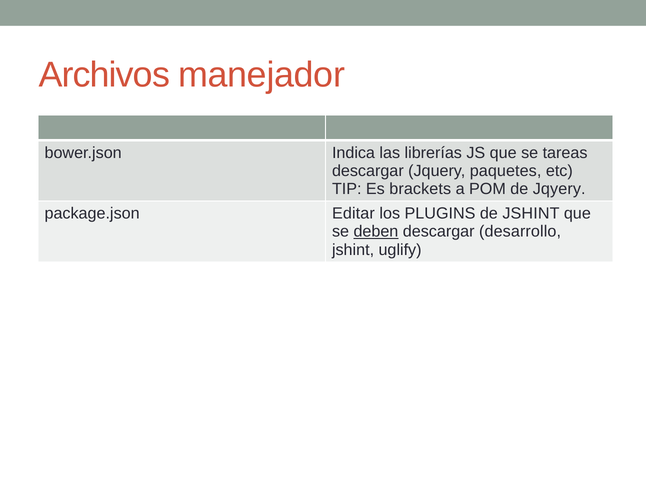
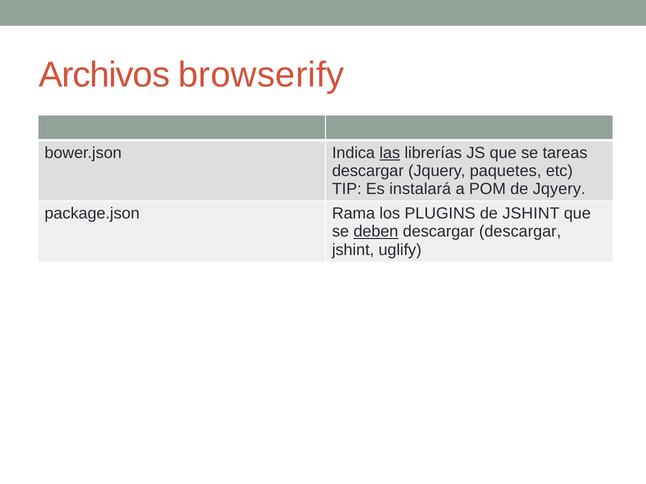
manejador: manejador -> browserify (261, 75)
las underline: none -> present (390, 153)
brackets: brackets -> instalará (420, 189)
Editar: Editar -> Rama (354, 214)
descargar desarrollo: desarrollo -> descargar (520, 232)
